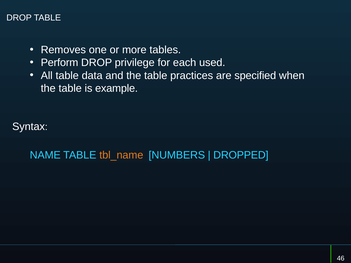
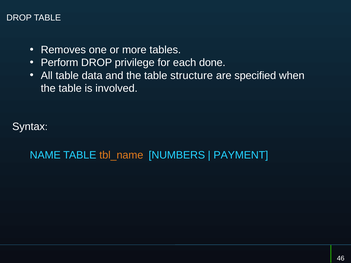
used: used -> done (212, 63)
practices: practices -> structure (192, 76)
example: example -> involved (116, 88)
DROPPED: DROPPED -> PAYMENT (241, 155)
